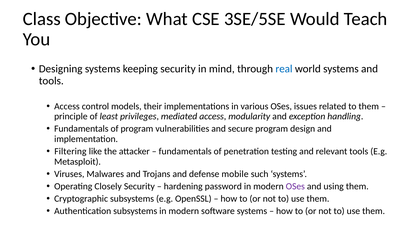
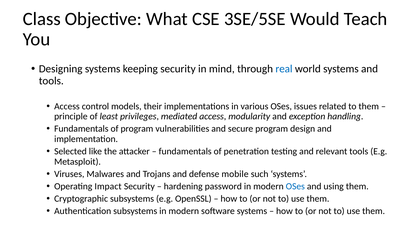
Filtering: Filtering -> Selected (70, 151)
Closely: Closely -> Impact (108, 186)
OSes colour: purple -> blue (295, 186)
